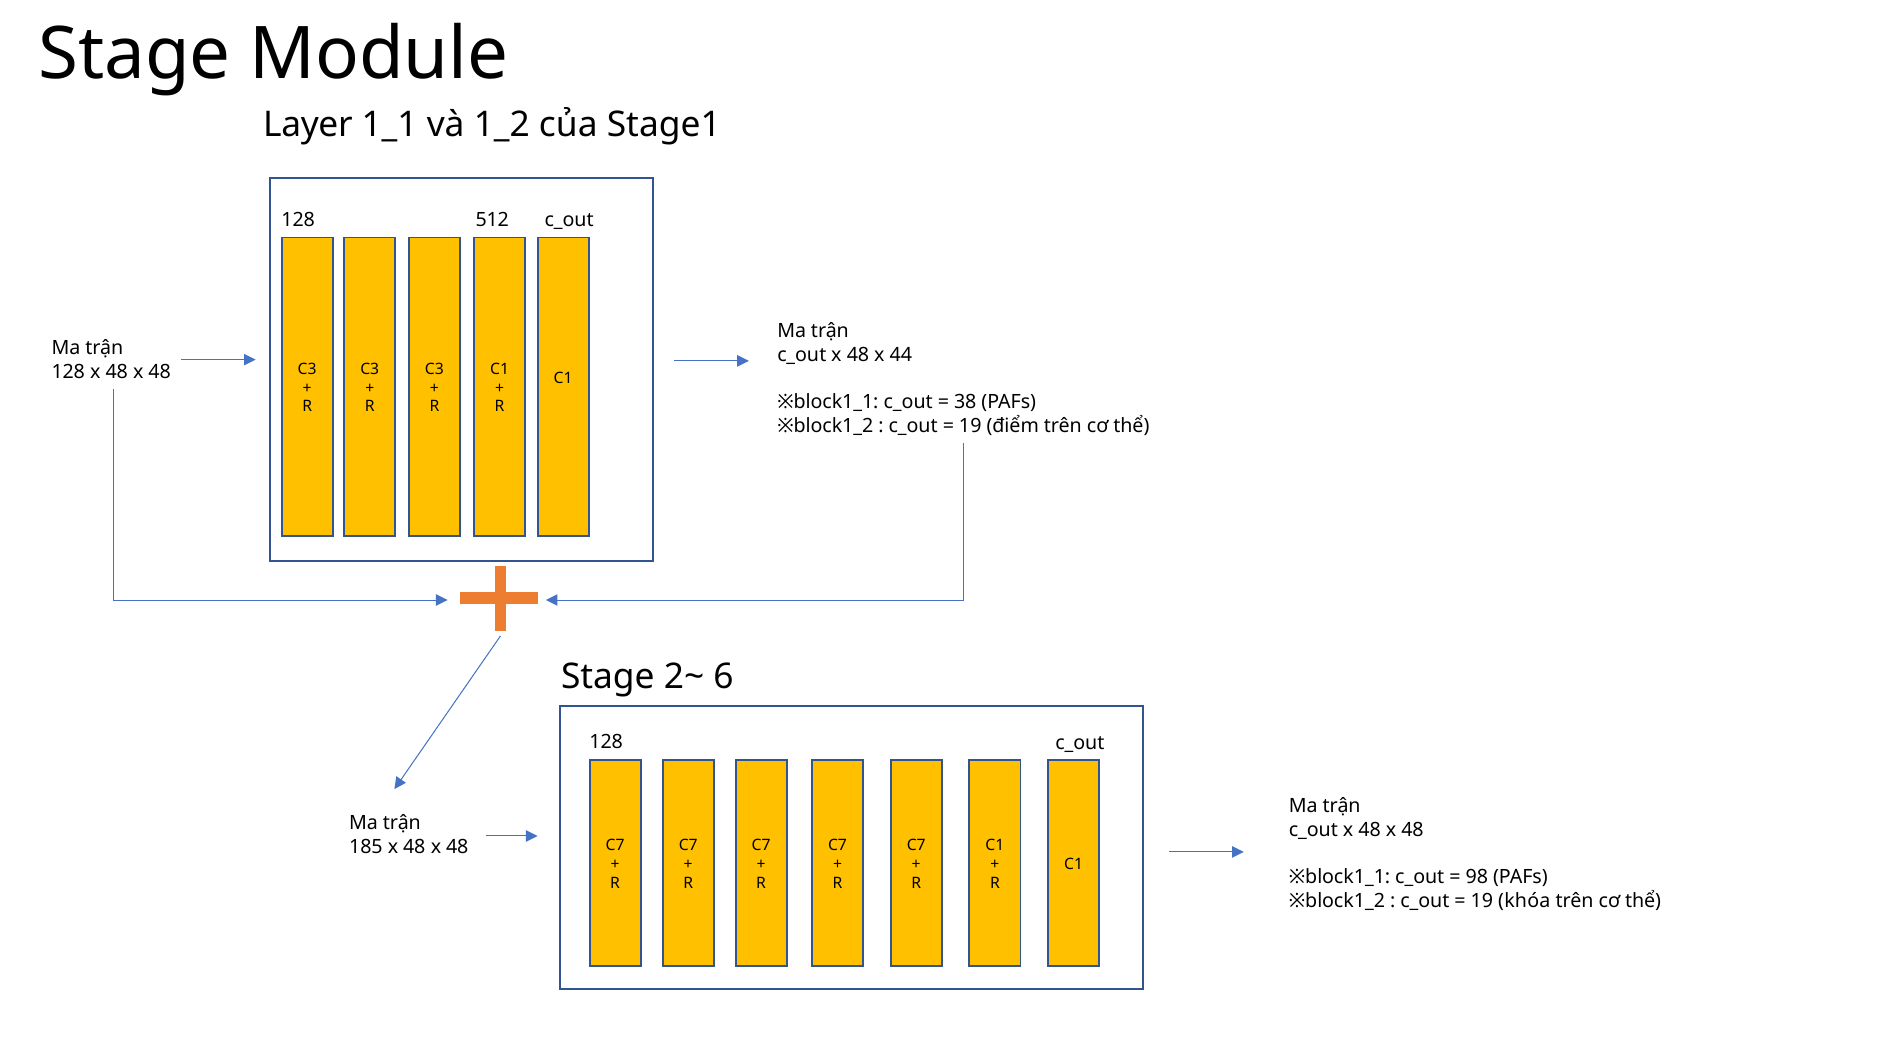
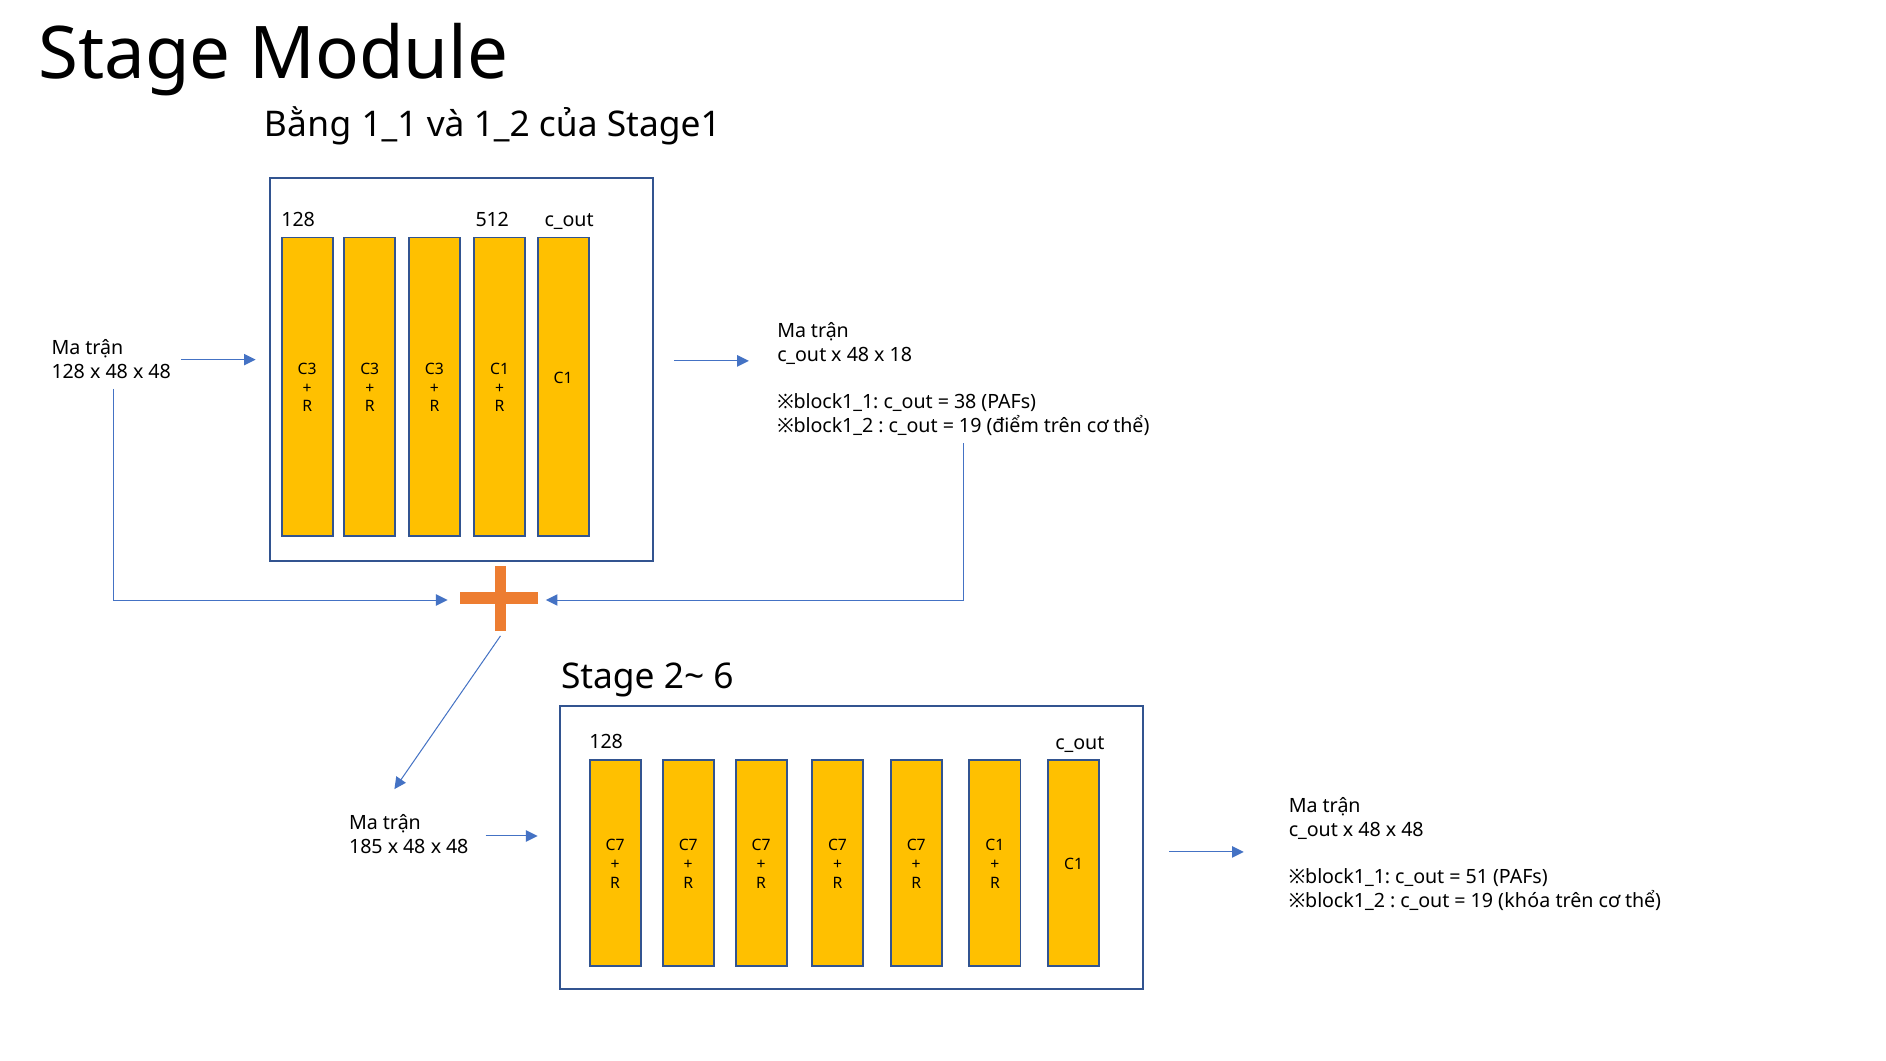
Layer: Layer -> Bằng (308, 125)
44: 44 -> 18 (901, 355)
98: 98 -> 51 (1477, 877)
